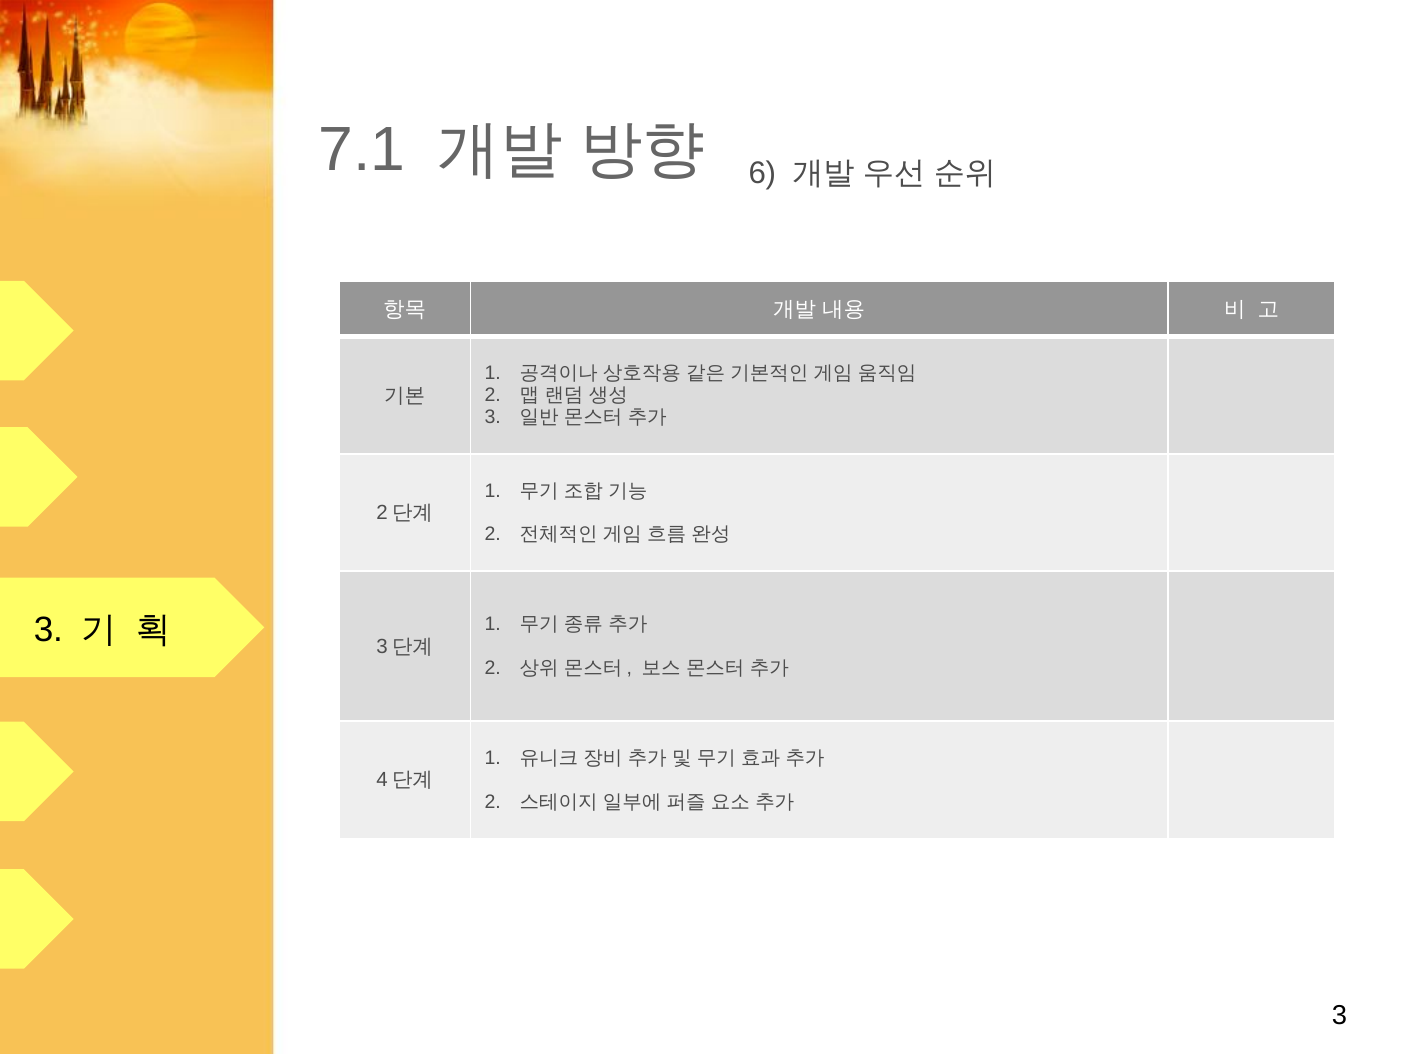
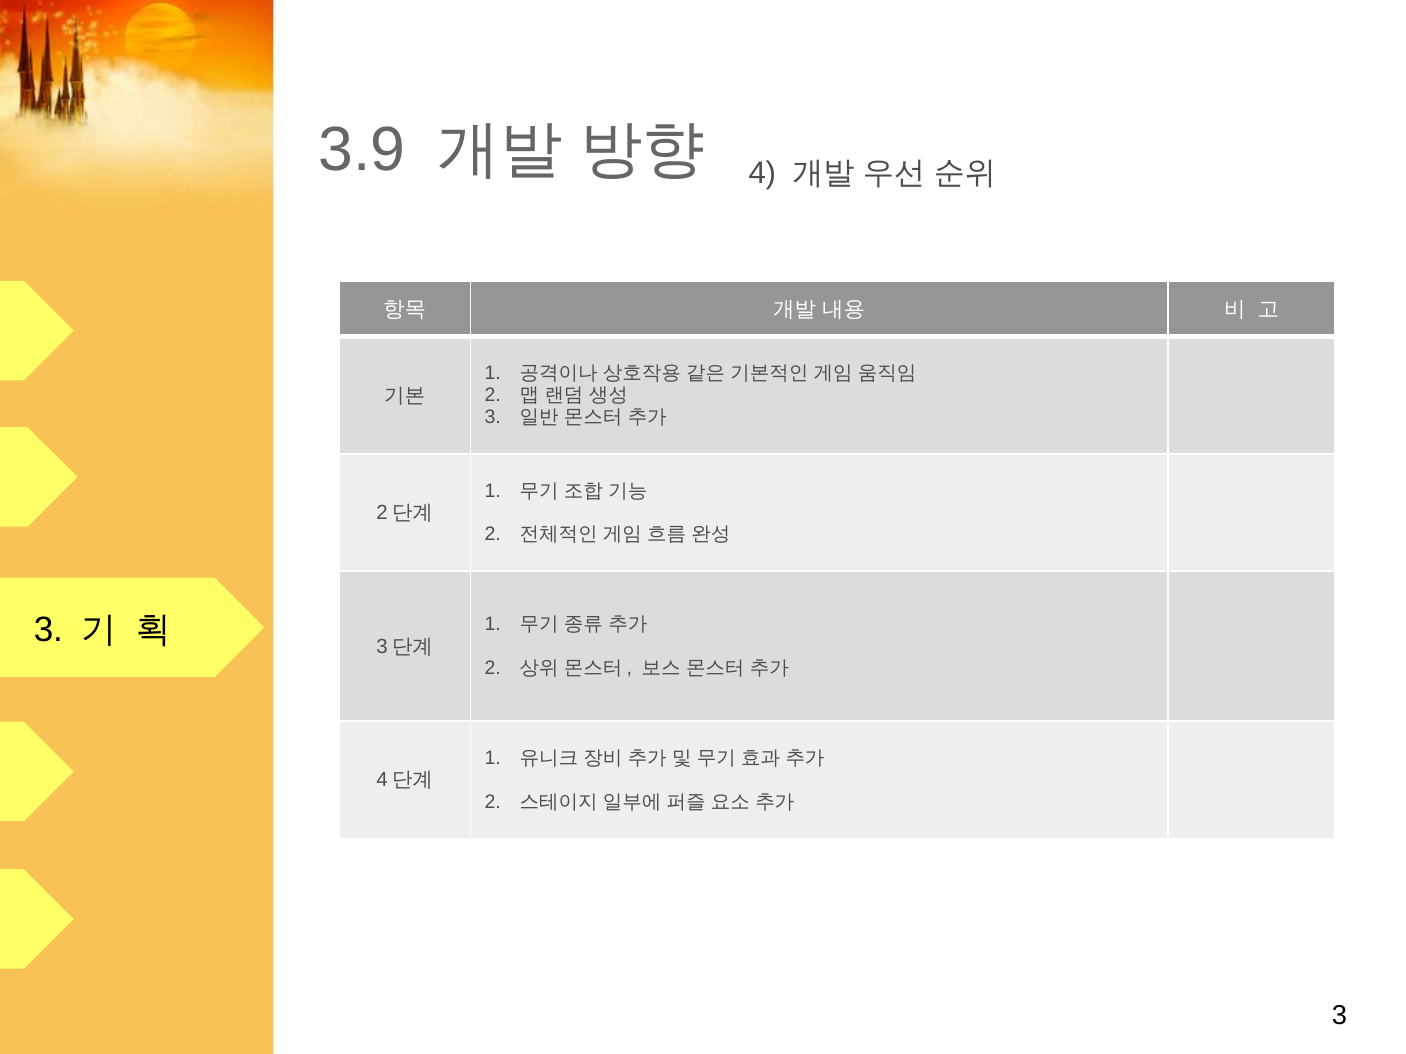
7.1: 7.1 -> 3.9 (362, 150)
6: 6 -> 4 (762, 173)
